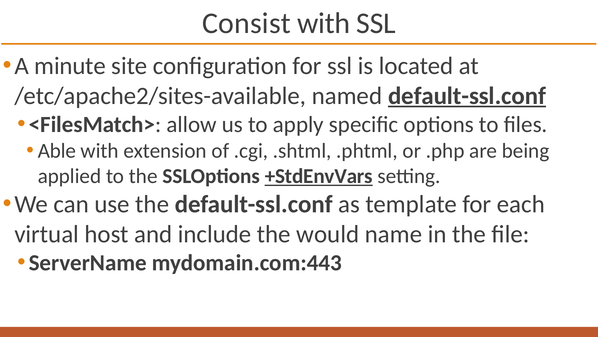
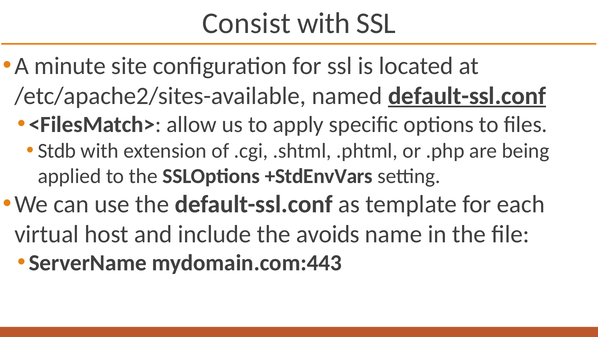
Able: Able -> Stdb (57, 151)
+StdEnvVars underline: present -> none (319, 176)
would: would -> avoids (328, 234)
